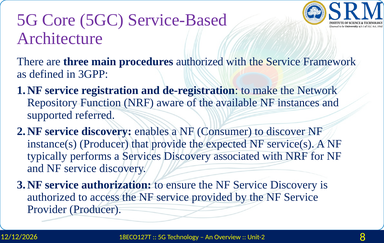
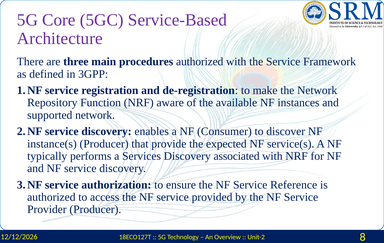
supported referred: referred -> network (95, 115)
the NF Service Discovery: Discovery -> Reference (294, 185)
